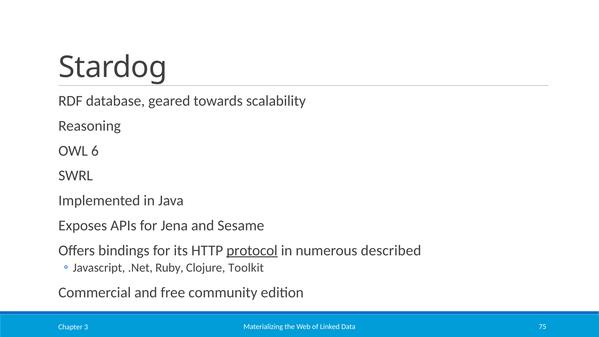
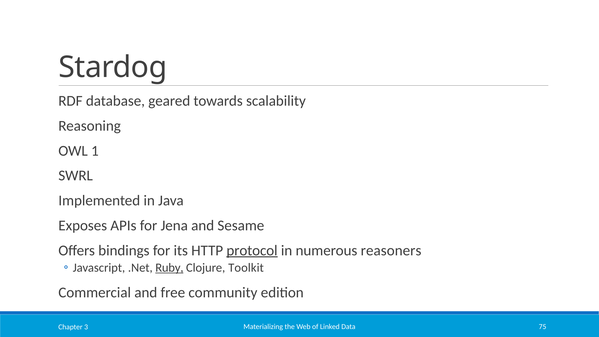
6: 6 -> 1 (95, 151)
described: described -> reasoners (391, 250)
Ruby underline: none -> present (169, 268)
